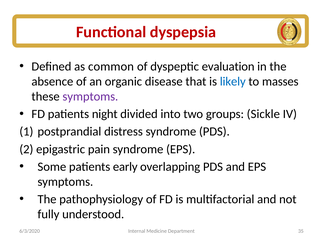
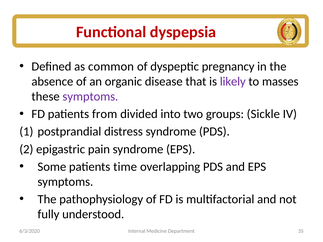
evaluation: evaluation -> pregnancy (228, 67)
likely colour: blue -> purple (233, 82)
night: night -> from (105, 114)
early: early -> time (125, 167)
